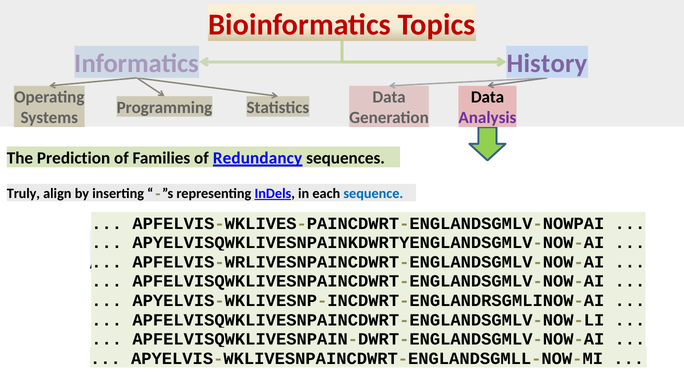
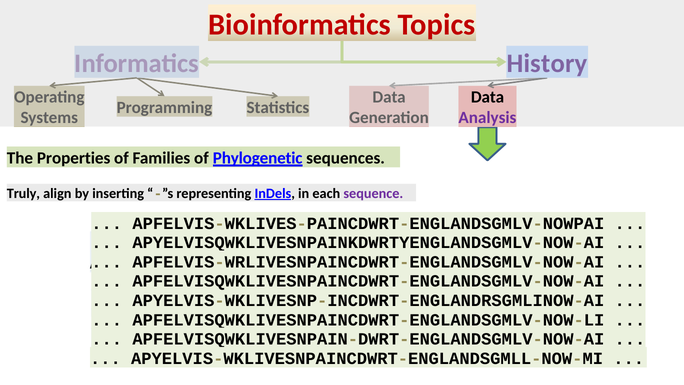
Prediction: Prediction -> Properties (74, 158)
Redundancy: Redundancy -> Phylogenetic (258, 158)
sequence colour: blue -> purple (373, 193)
